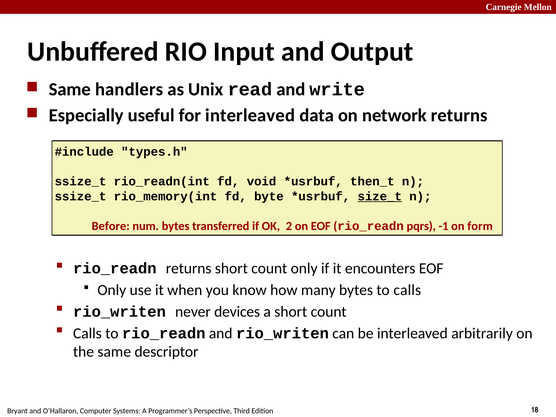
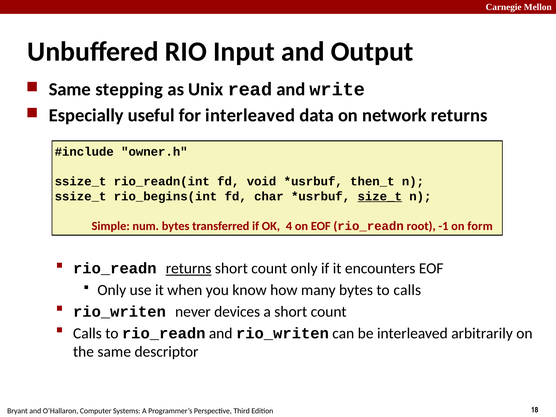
handlers: handlers -> stepping (129, 89)
types.h: types.h -> owner.h (154, 152)
rio_memory(int: rio_memory(int -> rio_begins(int (165, 196)
byte: byte -> char (269, 196)
Before: Before -> Simple (111, 226)
2: 2 -> 4 (289, 226)
pqrs: pqrs -> root (421, 226)
returns underline: none -> present (189, 268)
